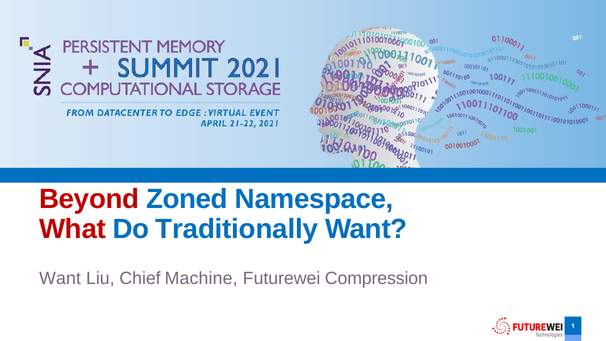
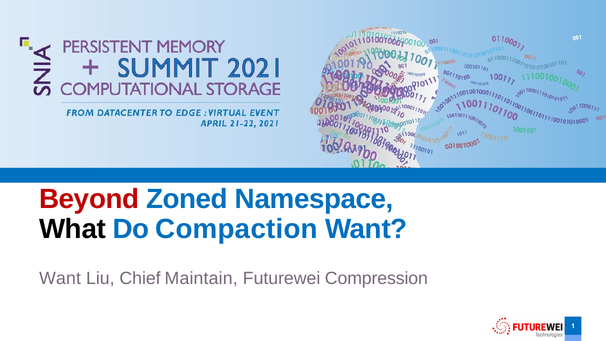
What colour: red -> black (73, 229)
Traditionally: Traditionally -> Compaction (237, 229)
Machine: Machine -> Maintain (201, 278)
